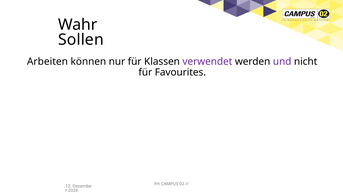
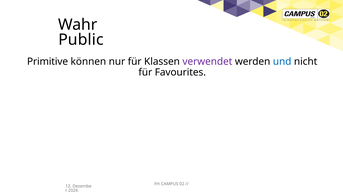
Sollen: Sollen -> Public (81, 40)
Arbeiten: Arbeiten -> Primitive (48, 62)
und colour: purple -> blue (282, 62)
